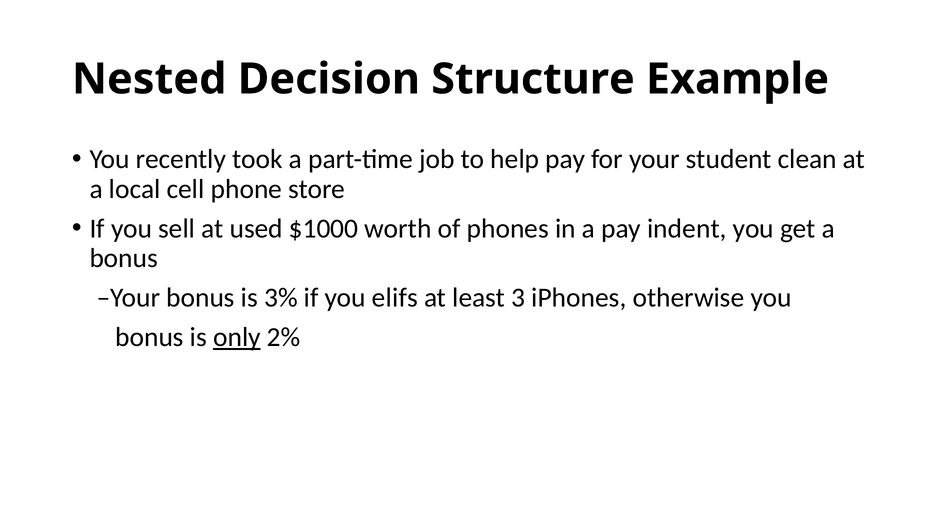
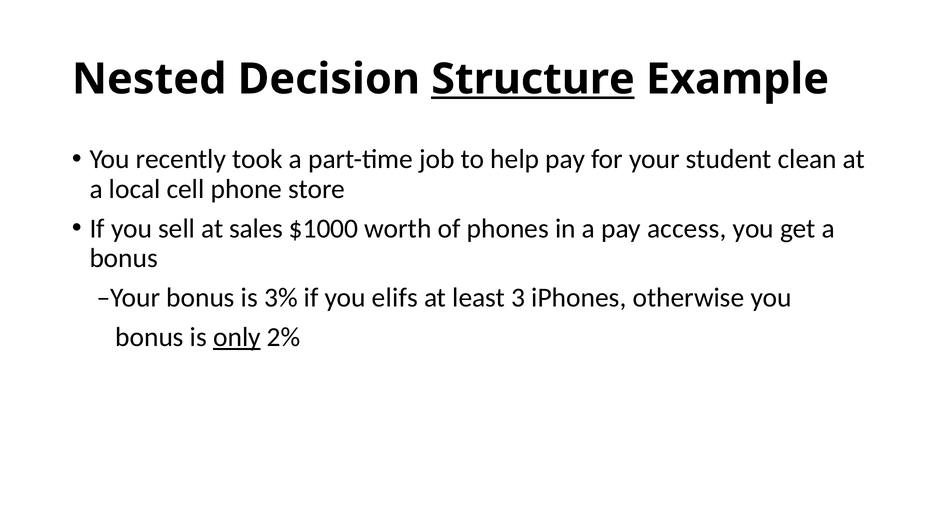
Structure underline: none -> present (533, 79)
used: used -> sales (256, 229)
indent: indent -> access (687, 229)
